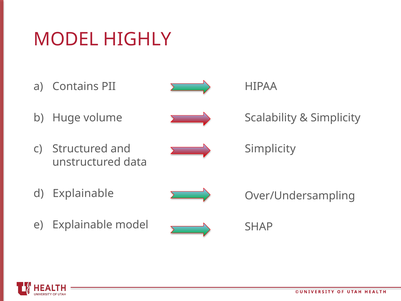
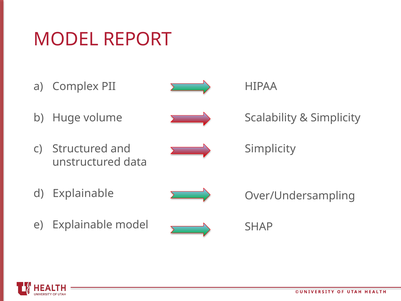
HIGHLY: HIGHLY -> REPORT (137, 39)
Contains: Contains -> Complex (76, 86)
